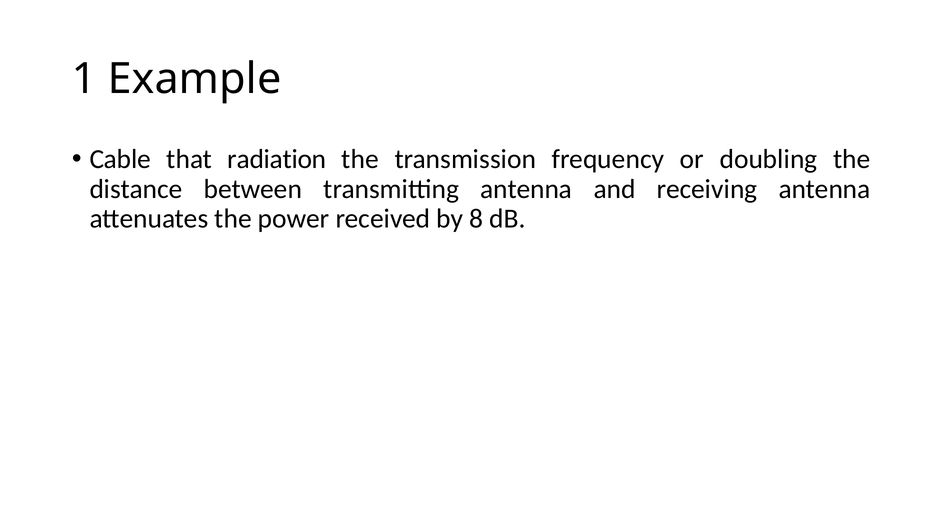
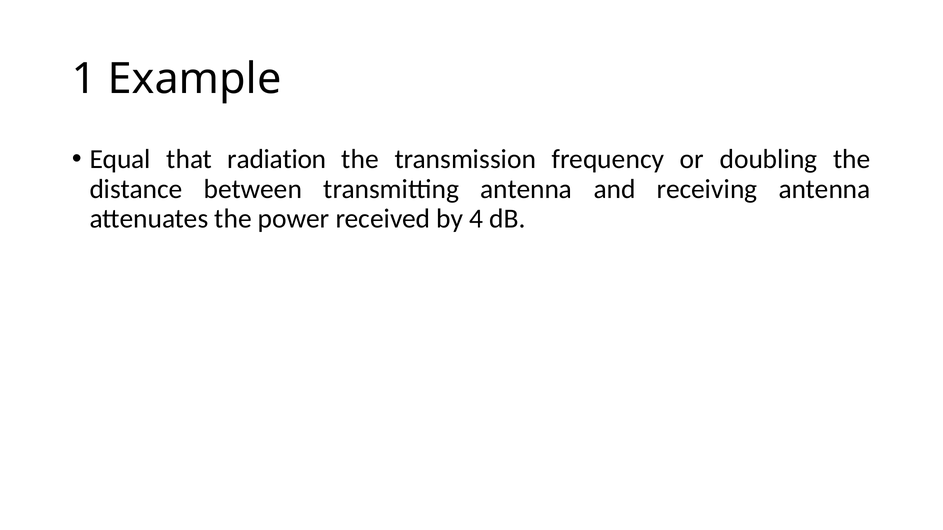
Cable: Cable -> Equal (120, 159)
8: 8 -> 4 (476, 219)
